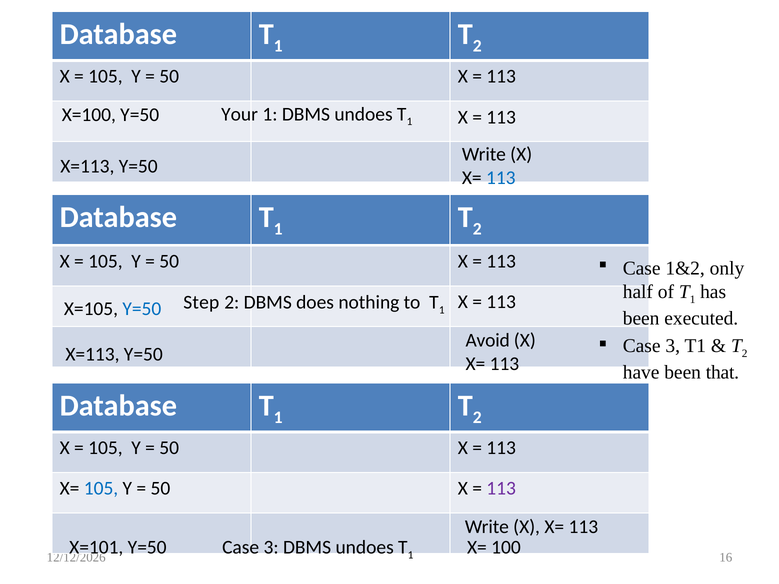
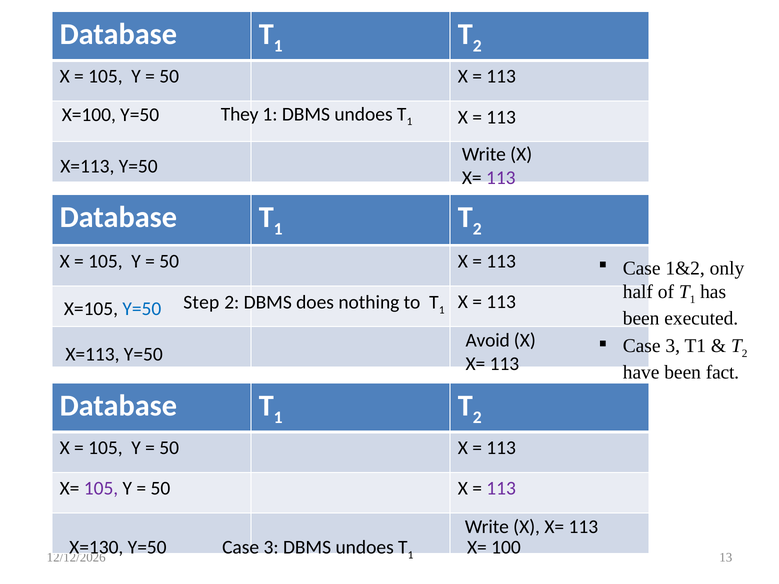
Your: Your -> They (240, 114)
113 colour: blue -> purple (501, 178)
that: that -> fact (722, 372)
105 colour: blue -> purple (101, 489)
X=101: X=101 -> X=130 (96, 548)
16: 16 -> 13 (726, 558)
